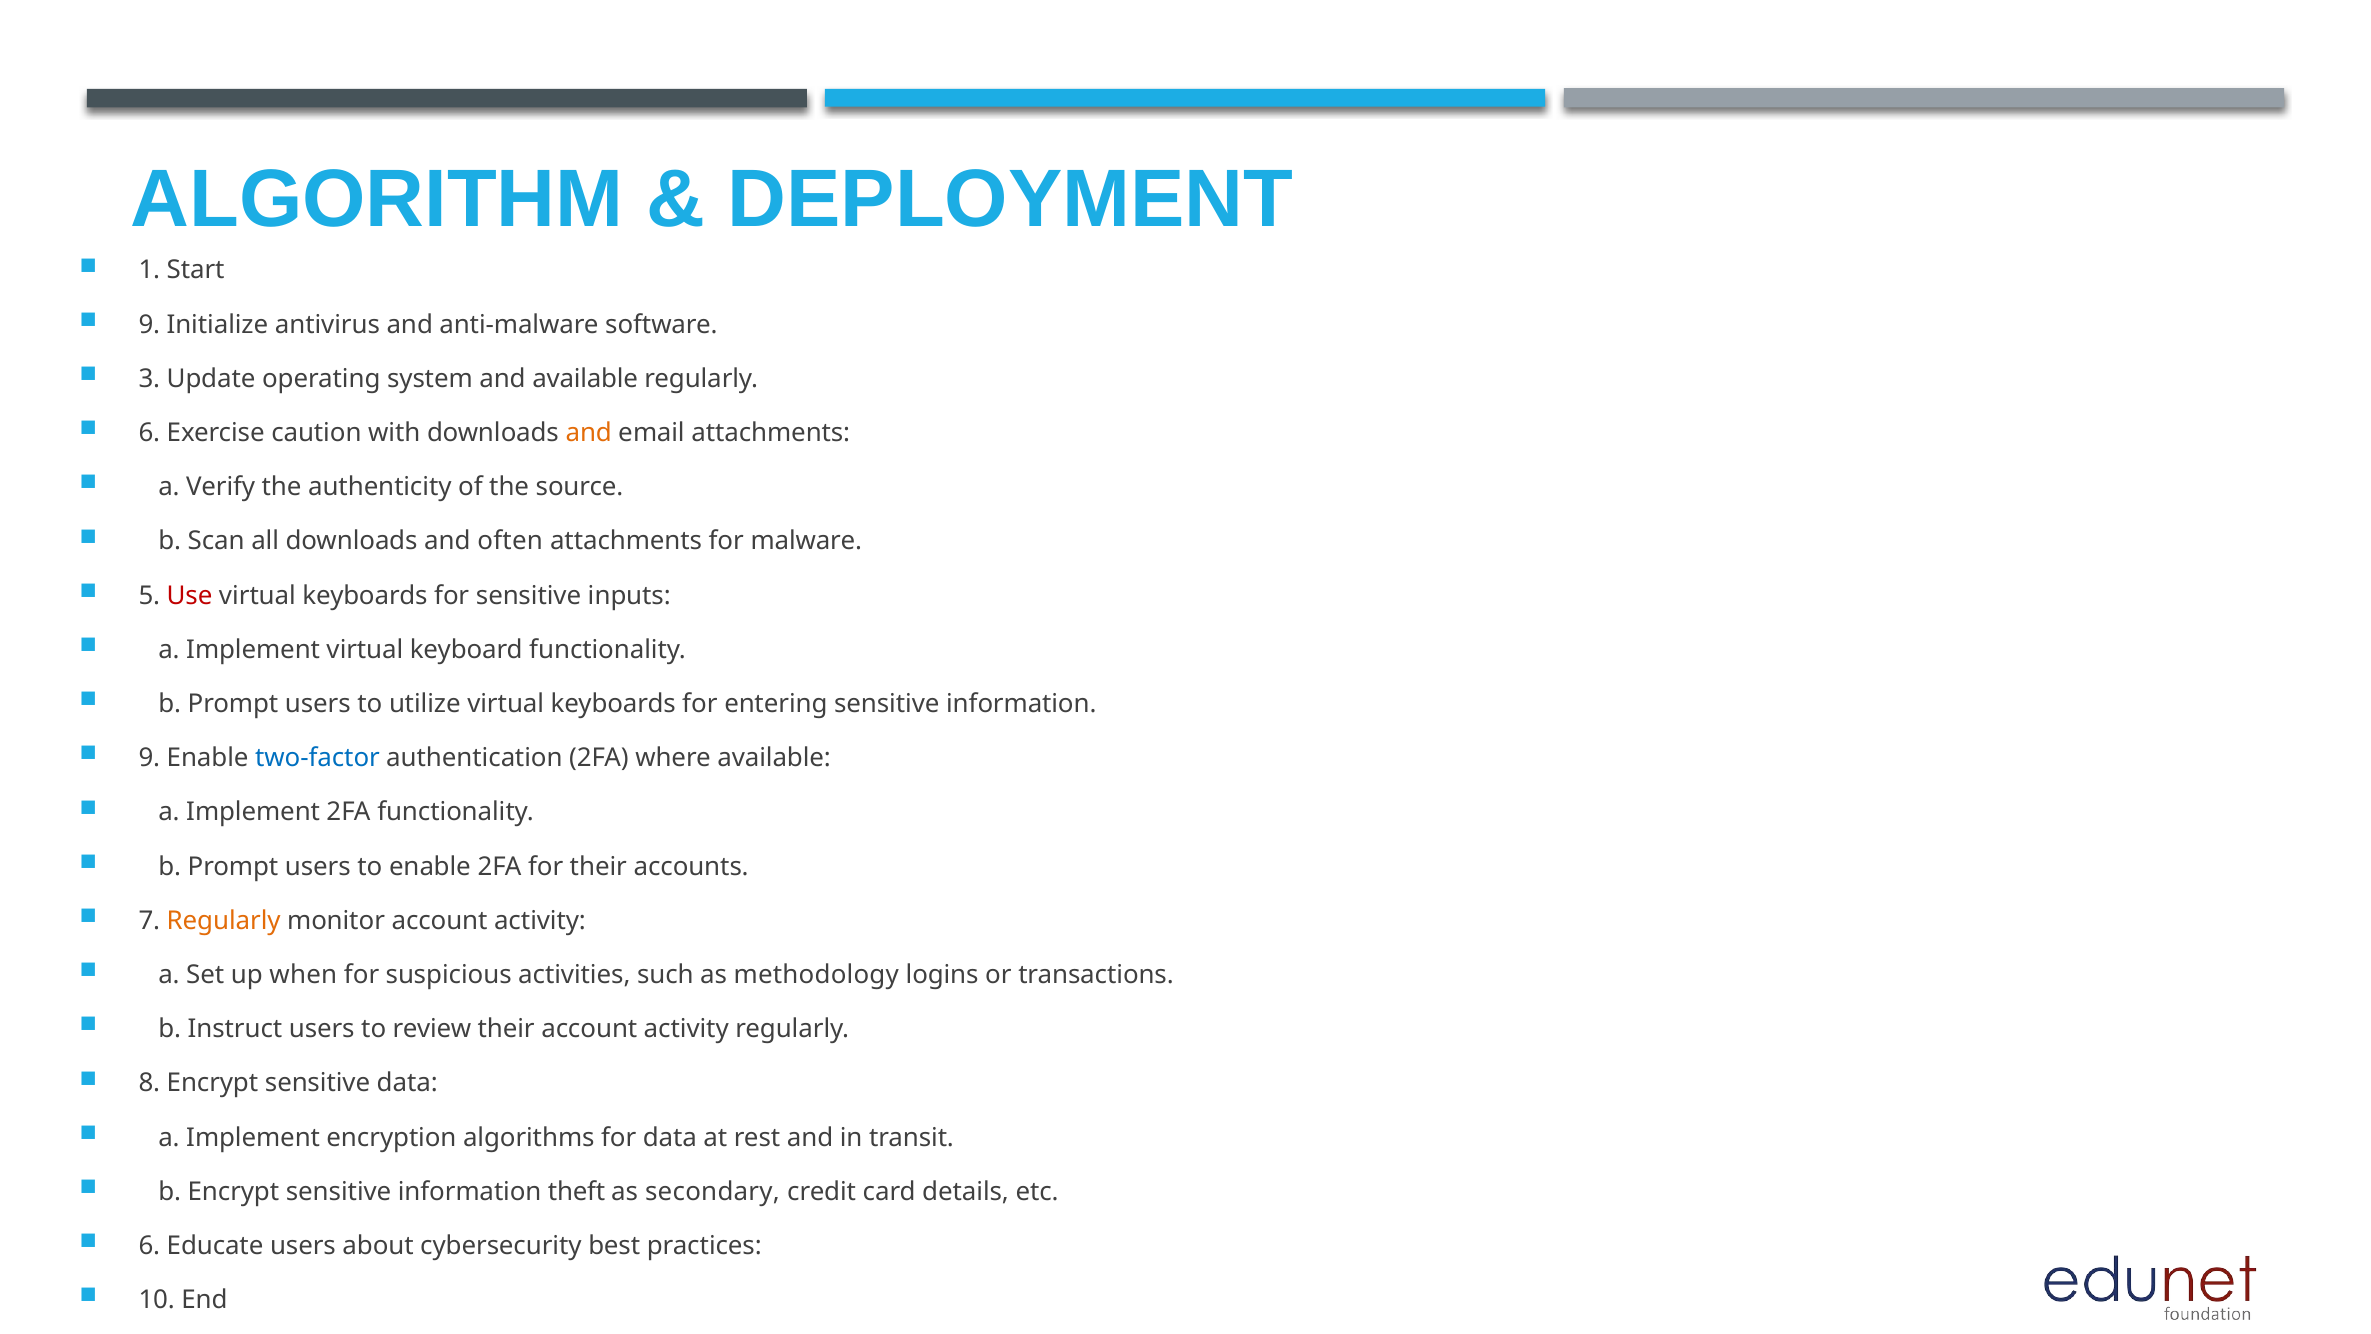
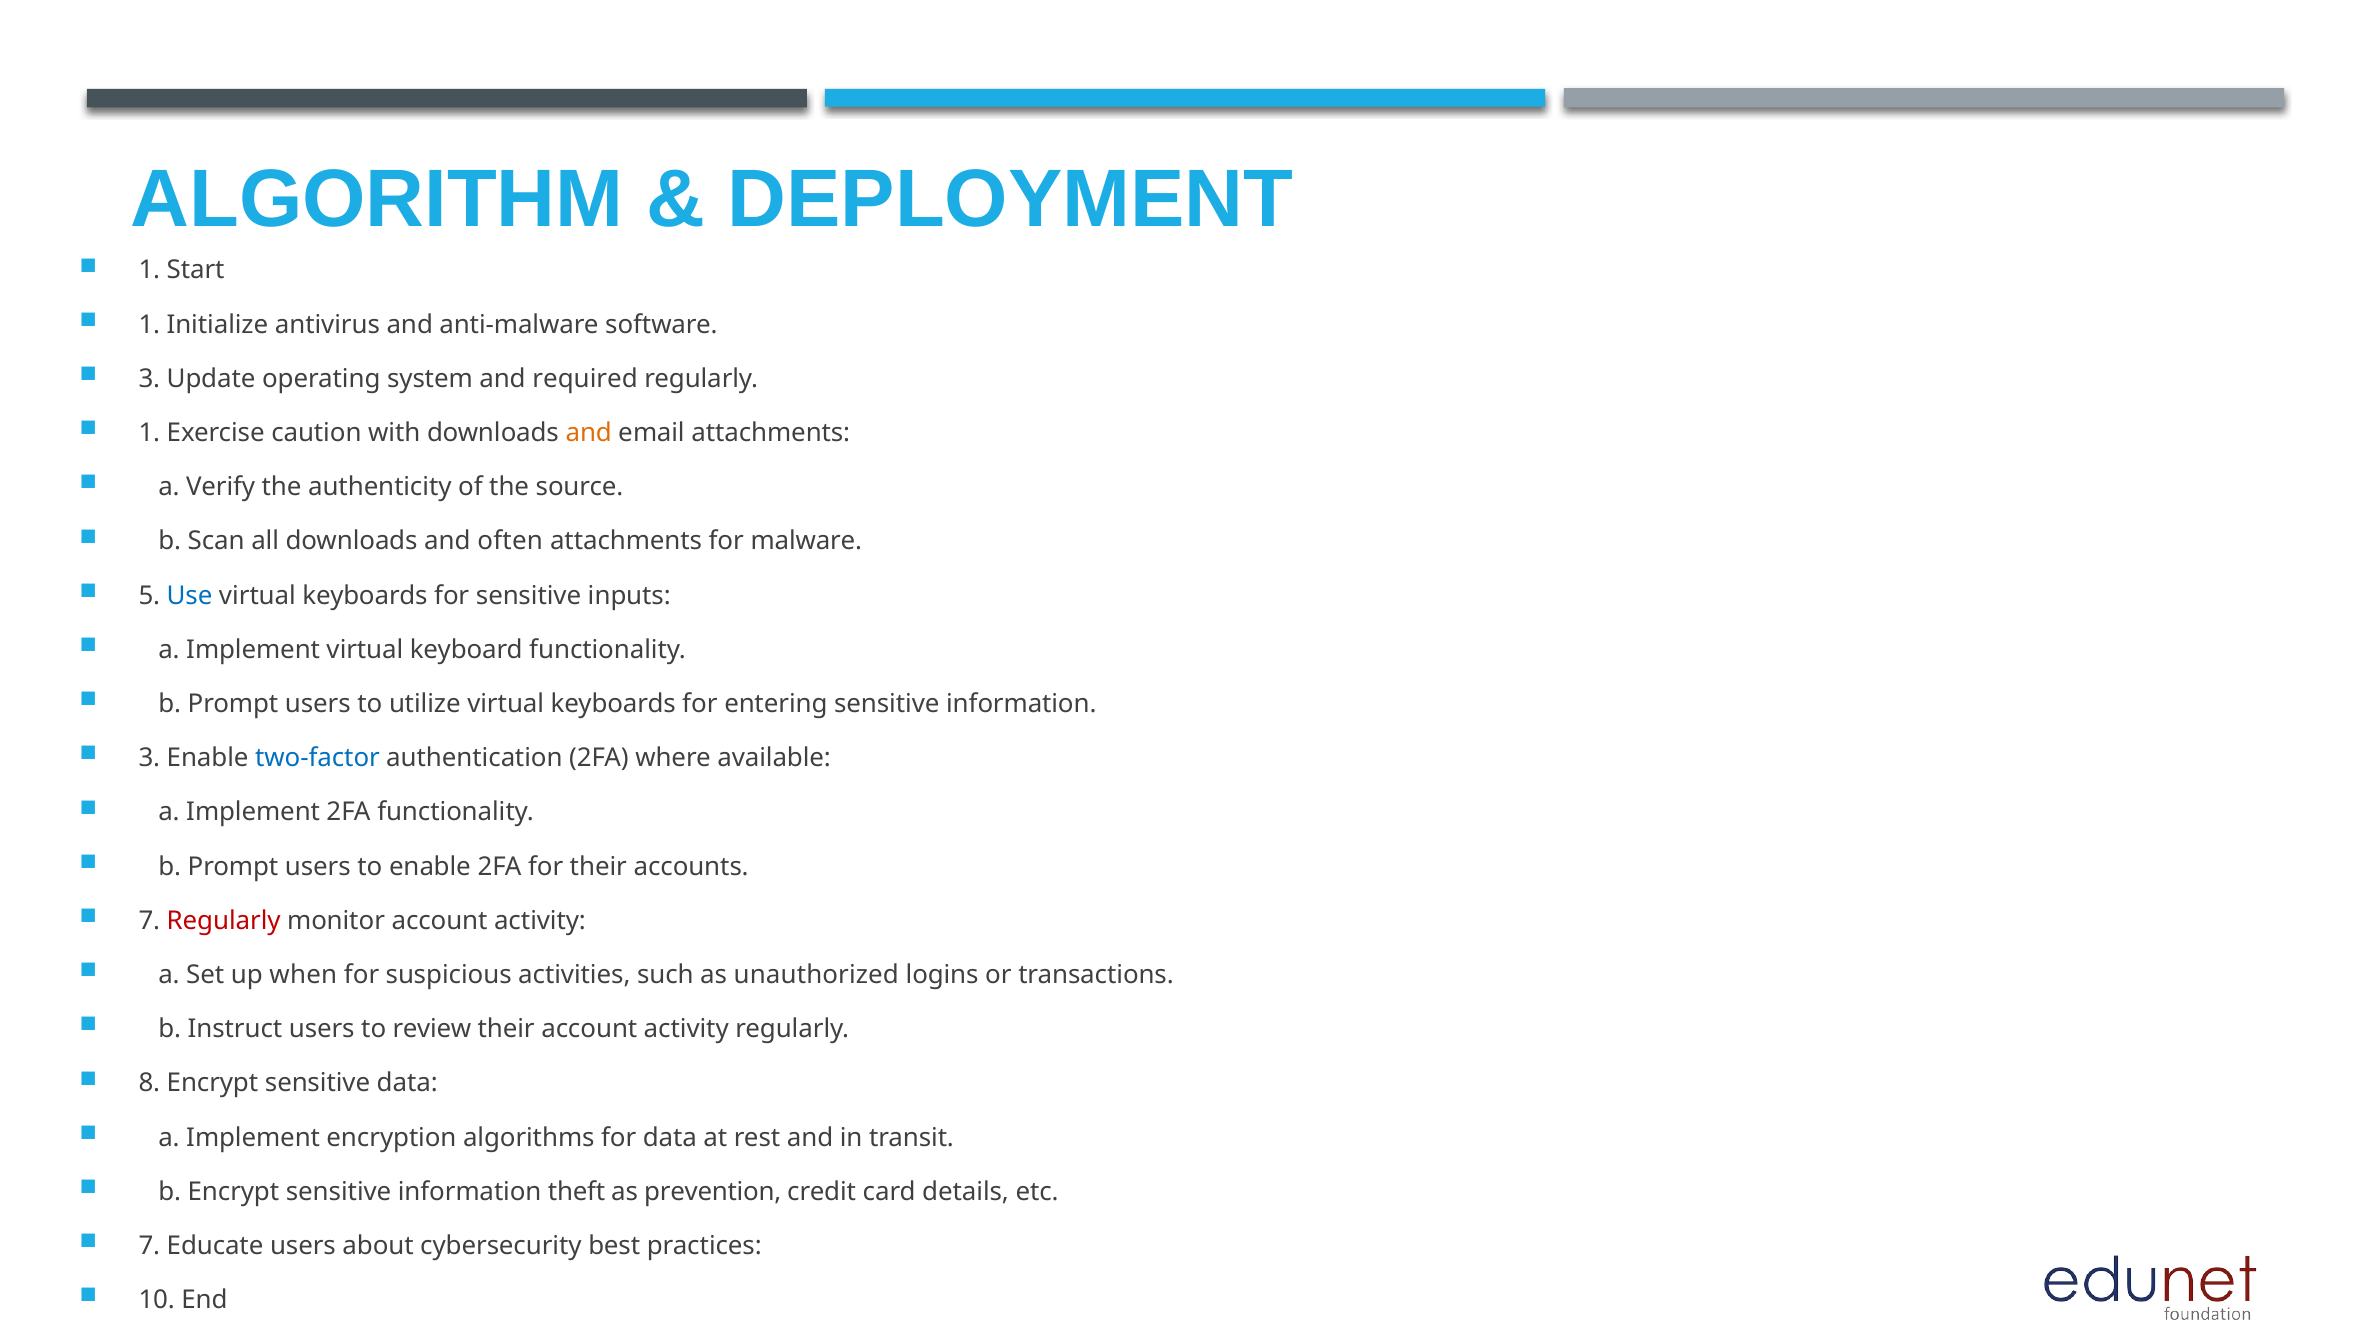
9: 9 -> 1 (149, 325)
and available: available -> required (585, 379)
6: 6 -> 1 (149, 433)
Use colour: red -> blue (190, 595)
9: 9 -> 3 (149, 758)
Regularly colour: orange -> red (224, 921)
methodology: methodology -> unauthorized (816, 975)
secondary: secondary -> prevention (713, 1192)
6: 6 -> 7 (149, 1246)
